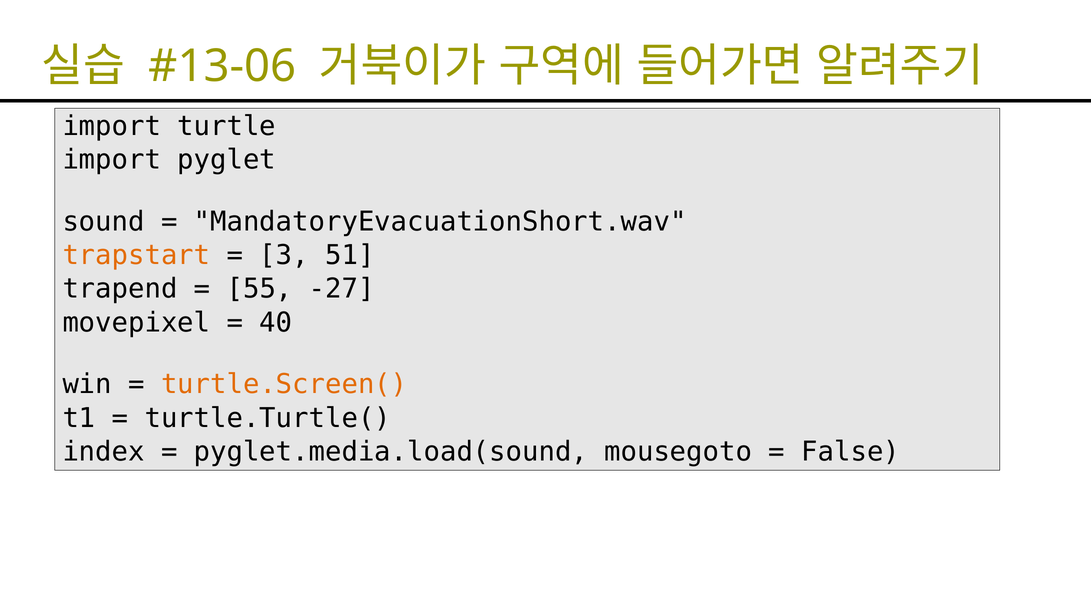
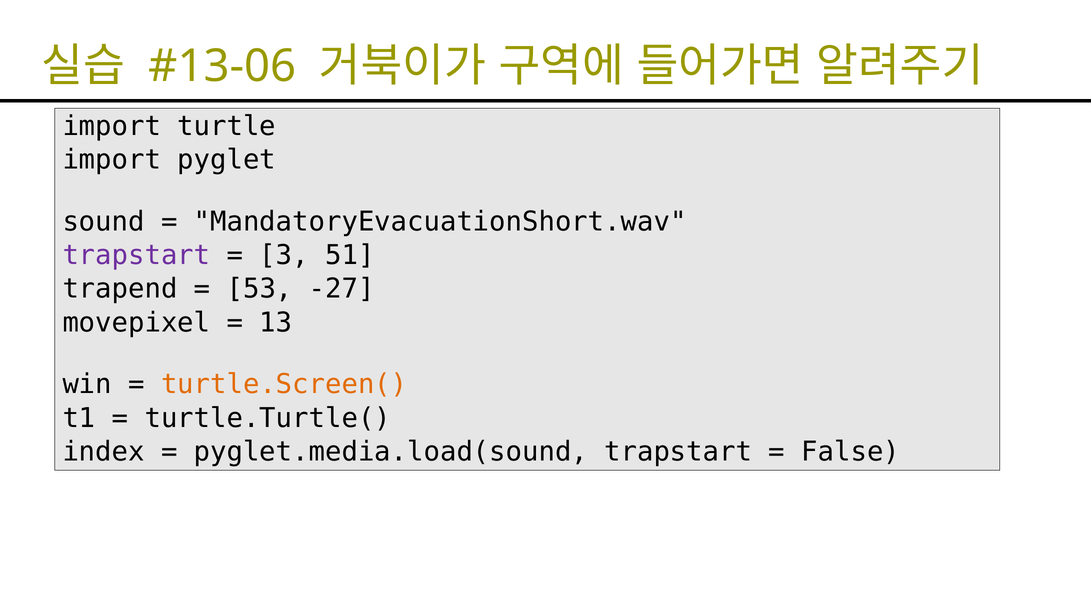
trapstart colour: orange -> purple (136, 255)
55: 55 -> 53 (260, 289)
40: 40 -> 13 (276, 322)
pyglet.media.load(sound mousegoto: mousegoto -> trapstart (678, 451)
